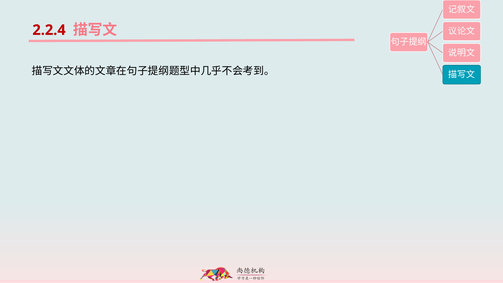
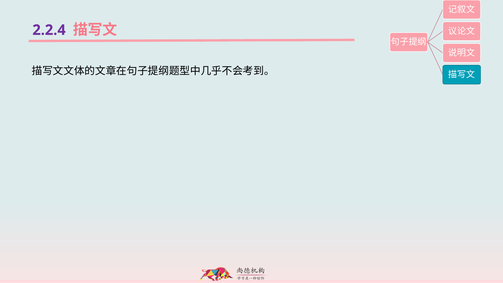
2.2.4 colour: red -> purple (49, 30)
